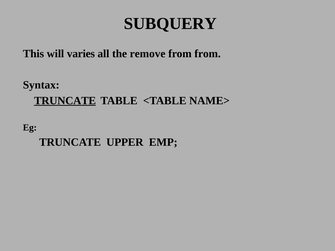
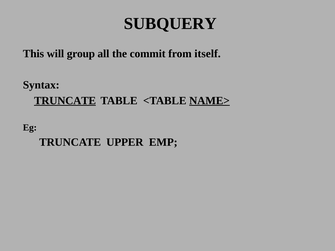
varies: varies -> group (81, 54)
remove: remove -> commit (148, 54)
from from: from -> itself (208, 54)
NAME> underline: none -> present (209, 101)
